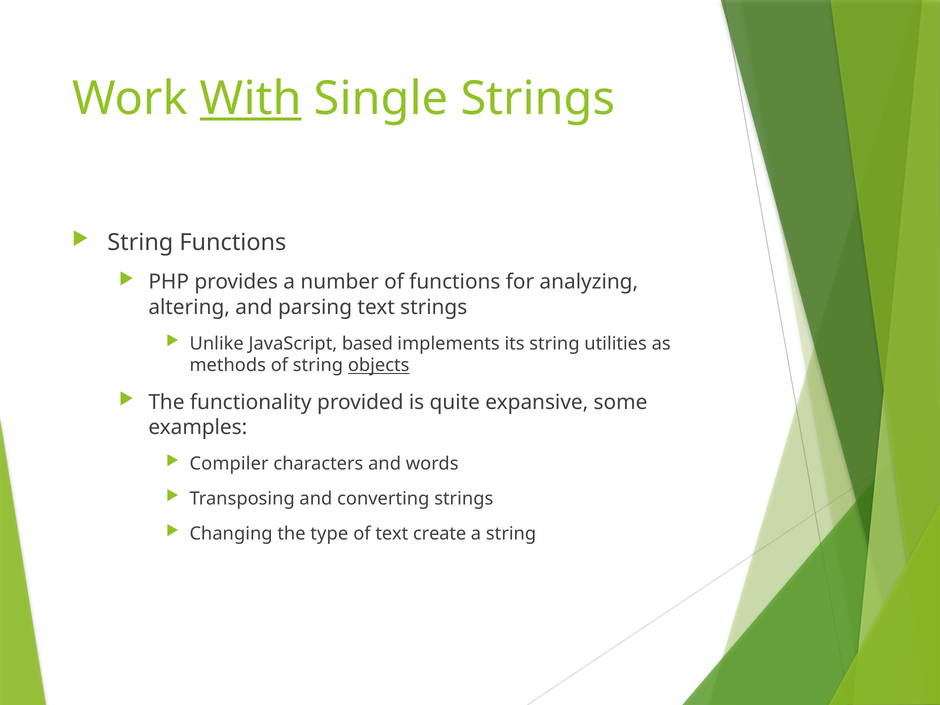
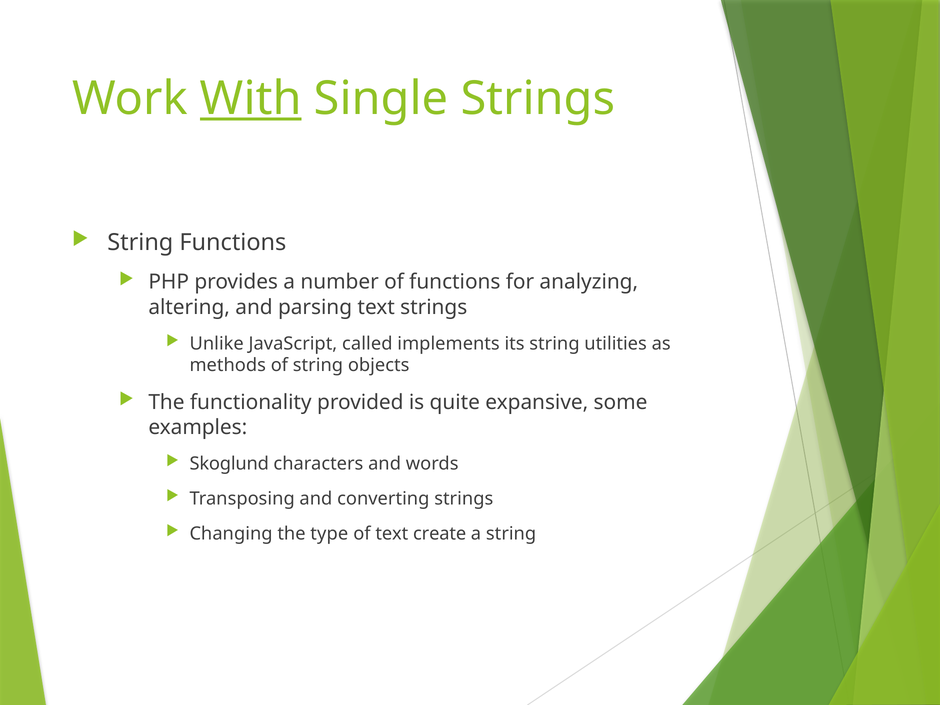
based: based -> called (367, 344)
objects underline: present -> none (379, 365)
Compiler: Compiler -> Skoglund (229, 464)
